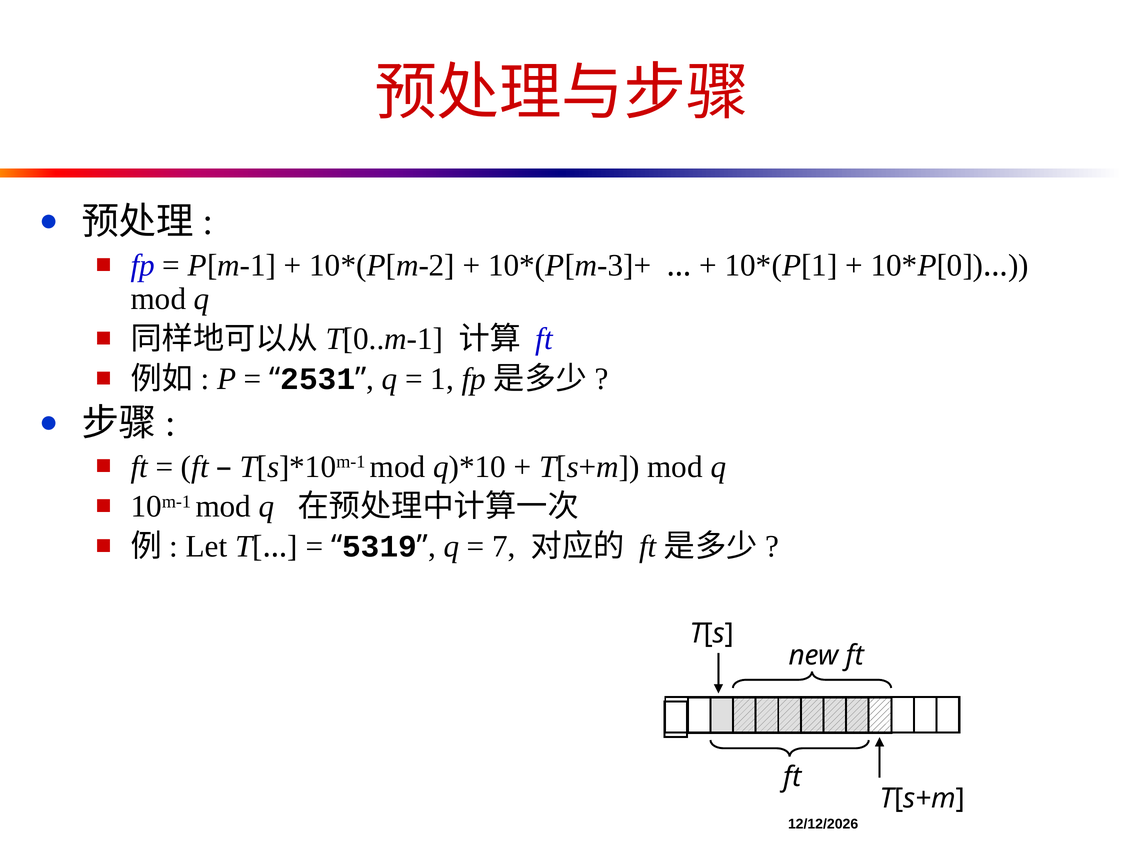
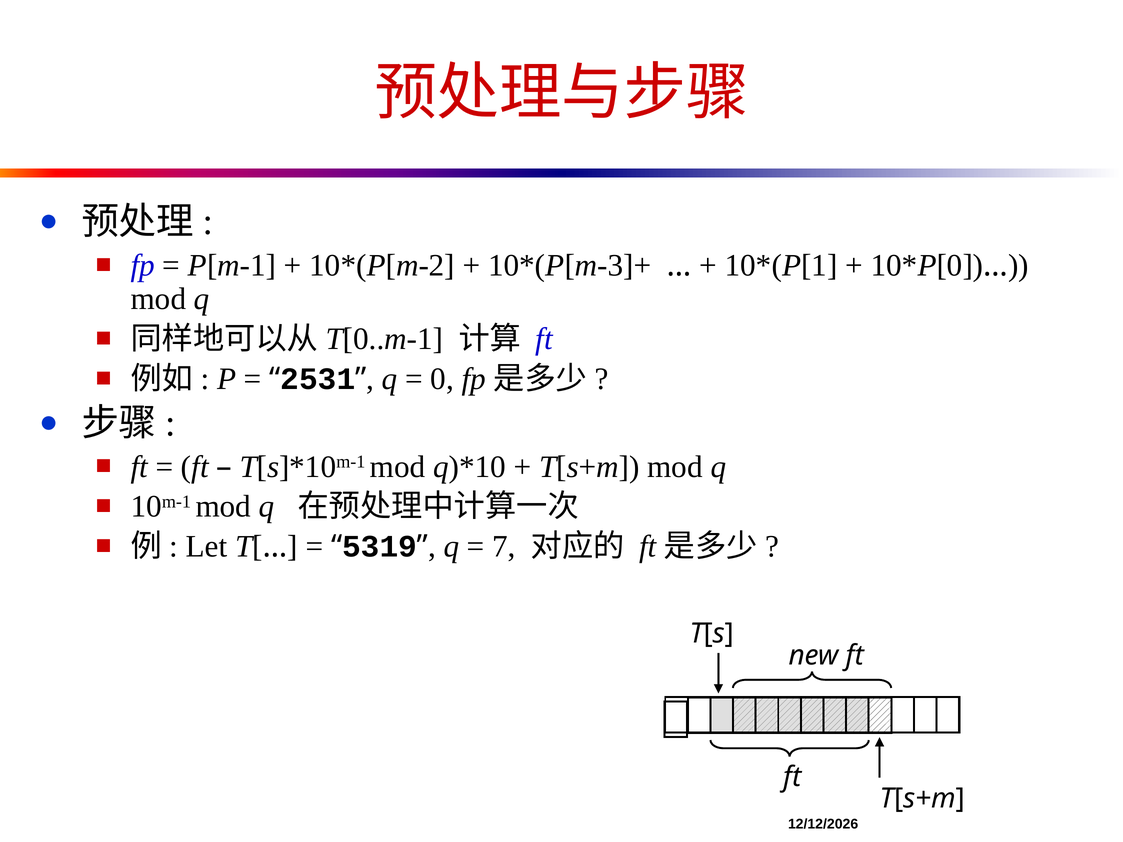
1: 1 -> 0 (442, 379)
